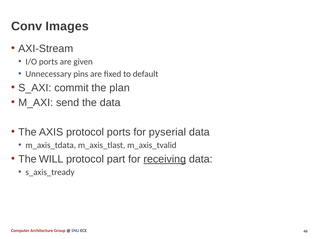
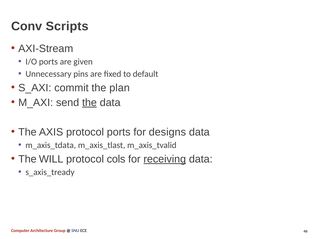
Images: Images -> Scripts (67, 26)
the underline: none -> present (89, 103)
pyserial: pyserial -> designs (167, 132)
part: part -> cols (116, 159)
